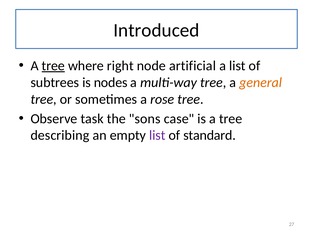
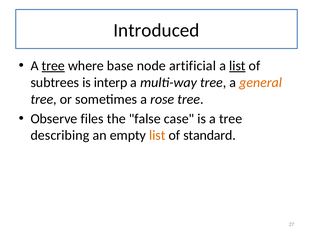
right: right -> base (120, 66)
list underline: none -> present (237, 66)
nodes: nodes -> interp (111, 82)
task: task -> files (92, 119)
sons: sons -> false (145, 119)
list colour: purple -> orange (157, 135)
